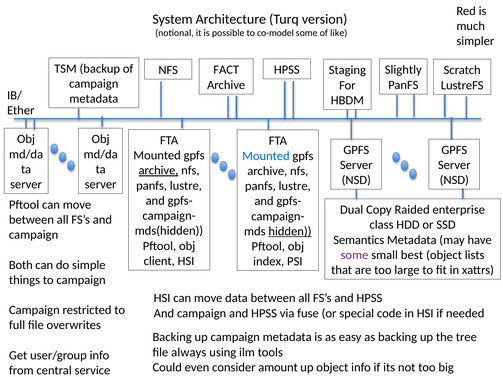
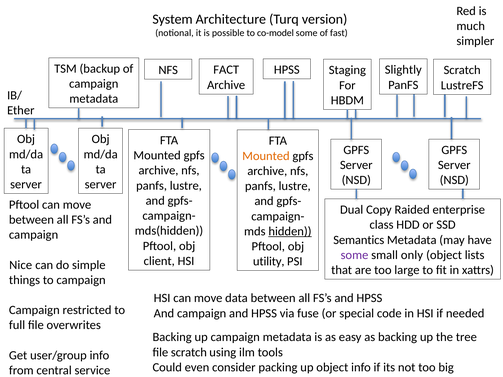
like: like -> fast (339, 33)
Mounted colour: blue -> orange (266, 156)
archive underline: present -> none (158, 171)
best: best -> only (412, 255)
index: index -> utility (269, 262)
Both: Both -> Nice (21, 265)
file always: always -> scratch (189, 352)
amount: amount -> packing (278, 368)
